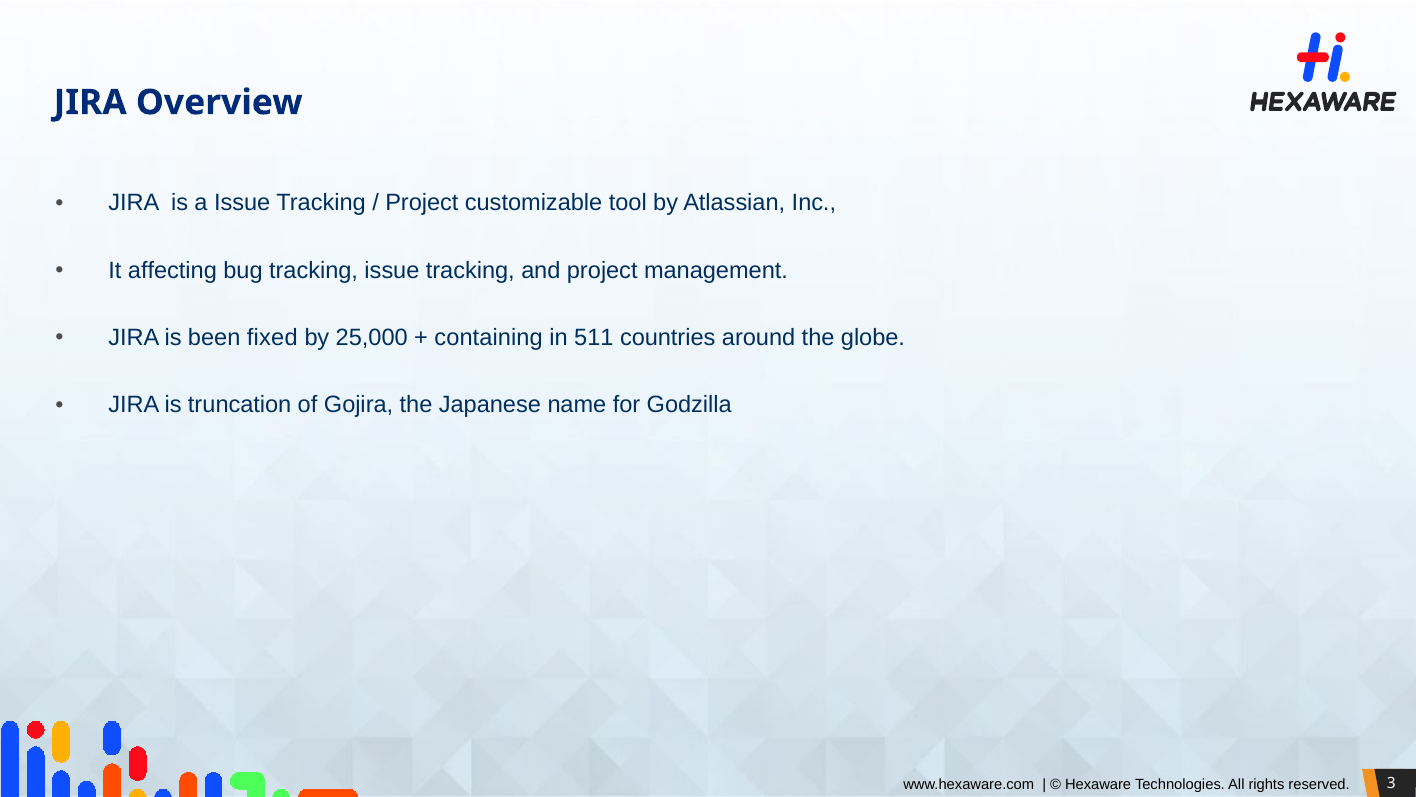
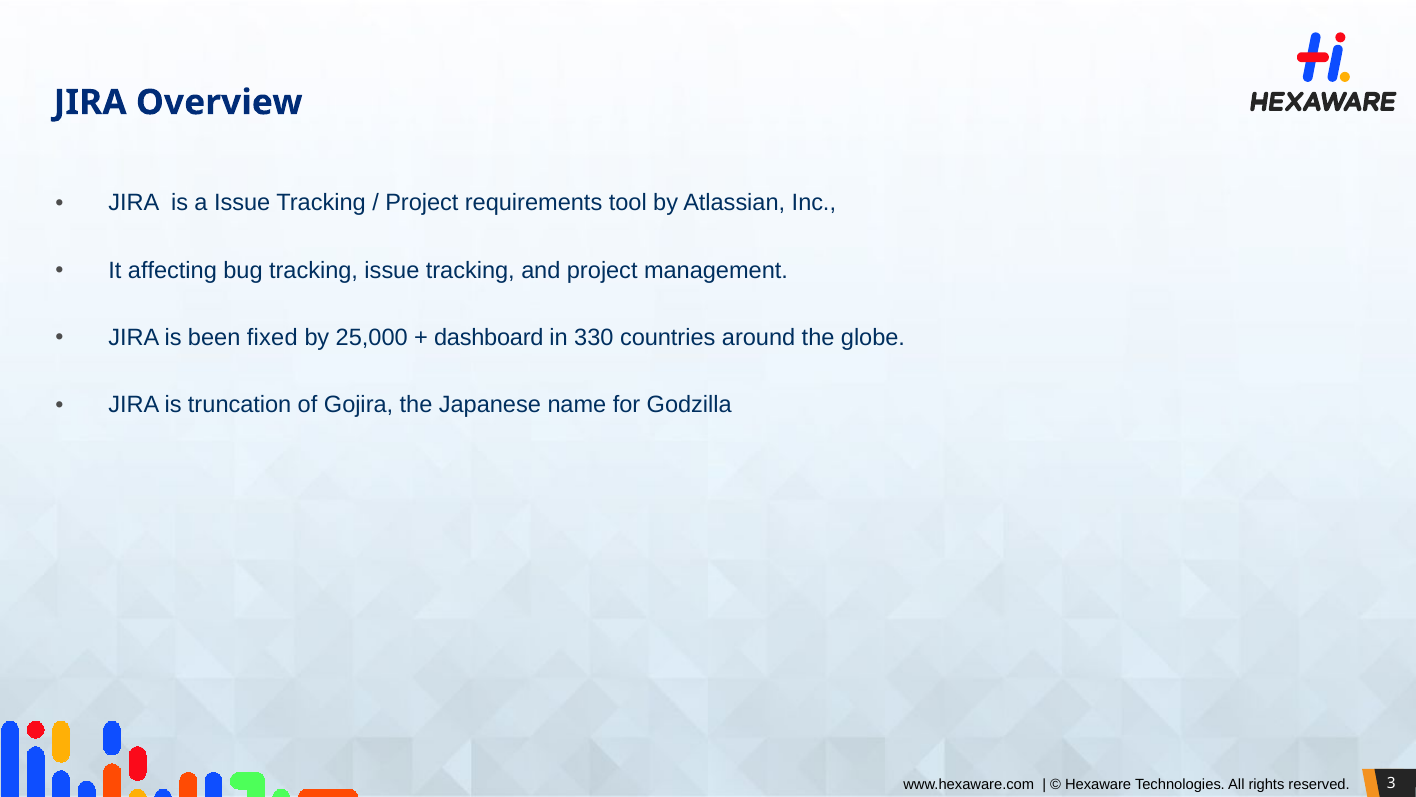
customizable: customizable -> requirements (534, 203)
containing: containing -> dashboard (489, 337)
511: 511 -> 330 (594, 337)
